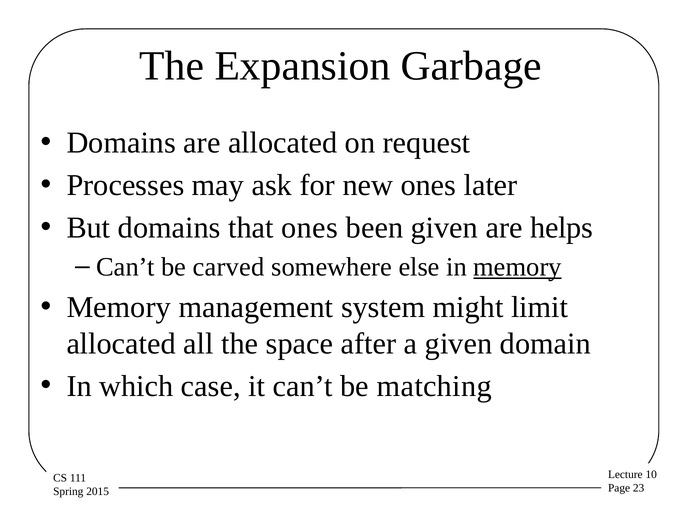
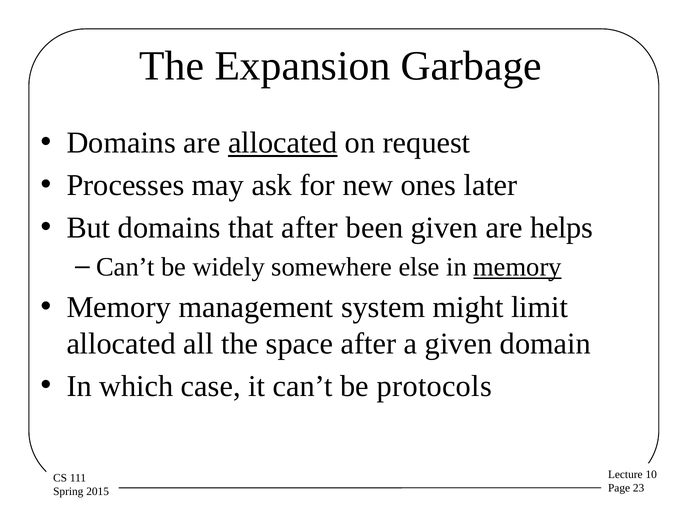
allocated underline: none -> present (283, 143)
that ones: ones -> after (310, 228)
carved: carved -> widely (229, 267)
matching: matching -> protocols (434, 386)
